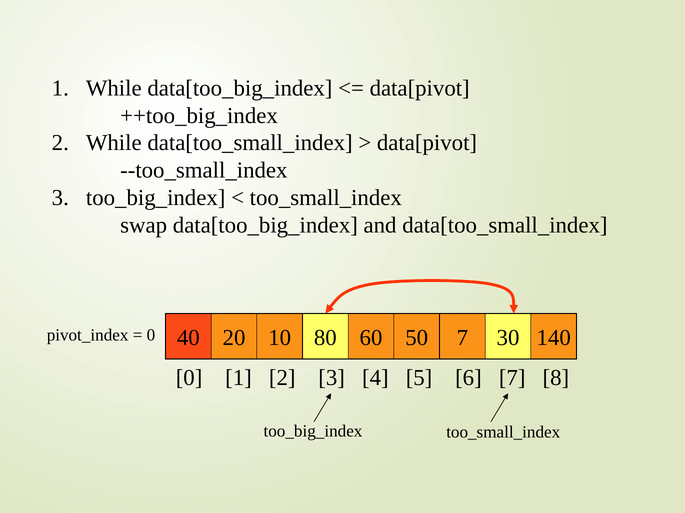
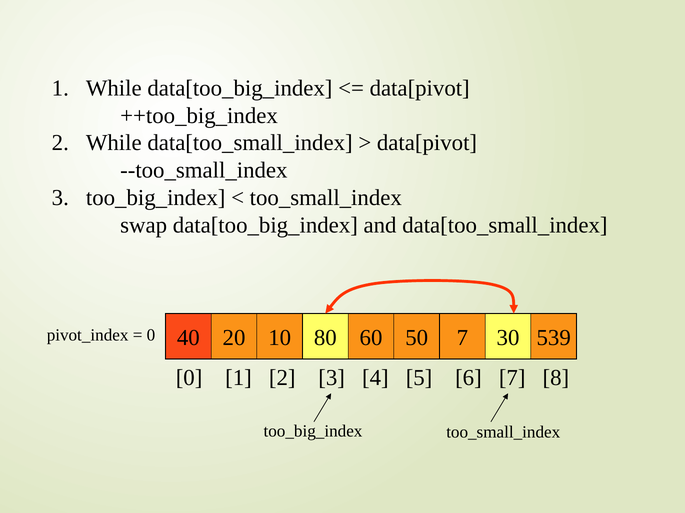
140: 140 -> 539 (554, 338)
